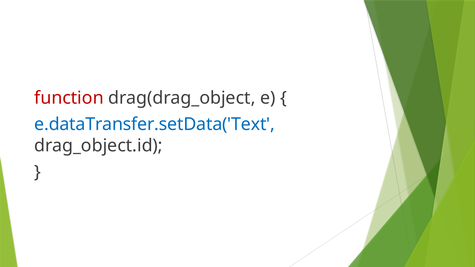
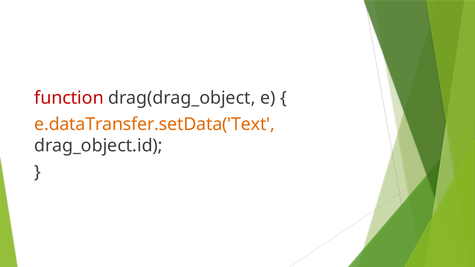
e.dataTransfer.setData('Text colour: blue -> orange (155, 124)
